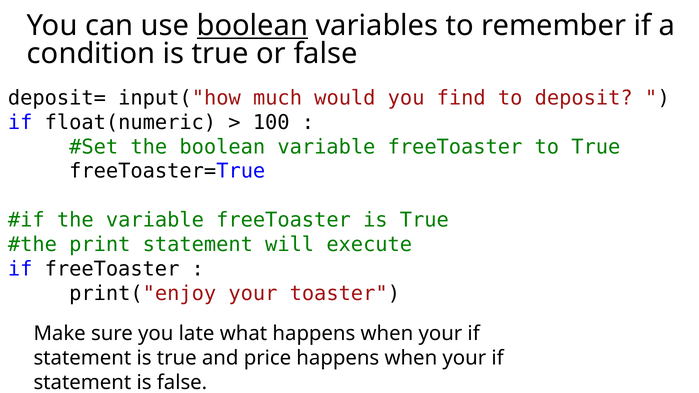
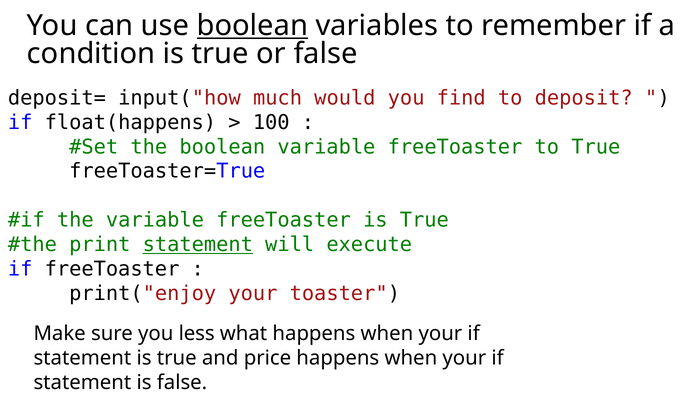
float(numeric: float(numeric -> float(happens (130, 122)
statement underline: none -> present (198, 245)
late: late -> less (197, 334)
